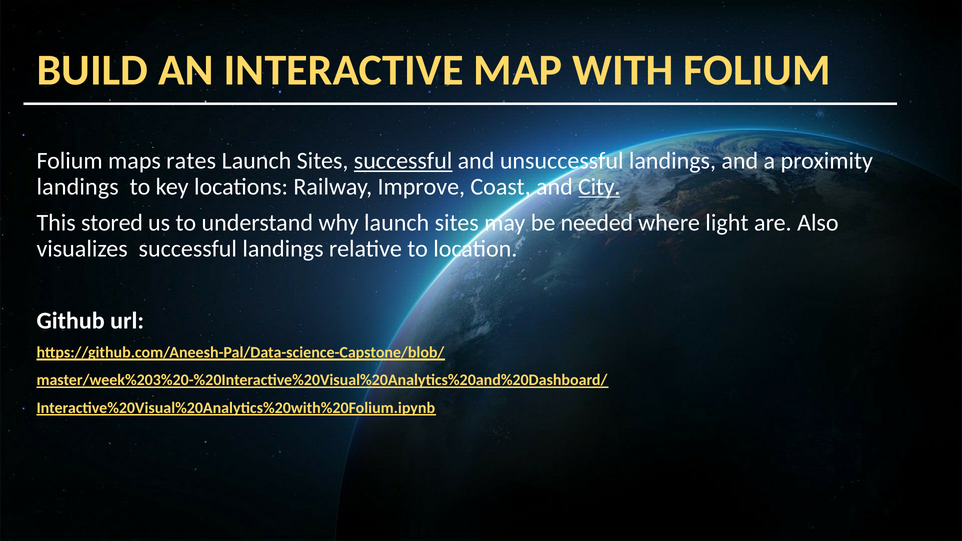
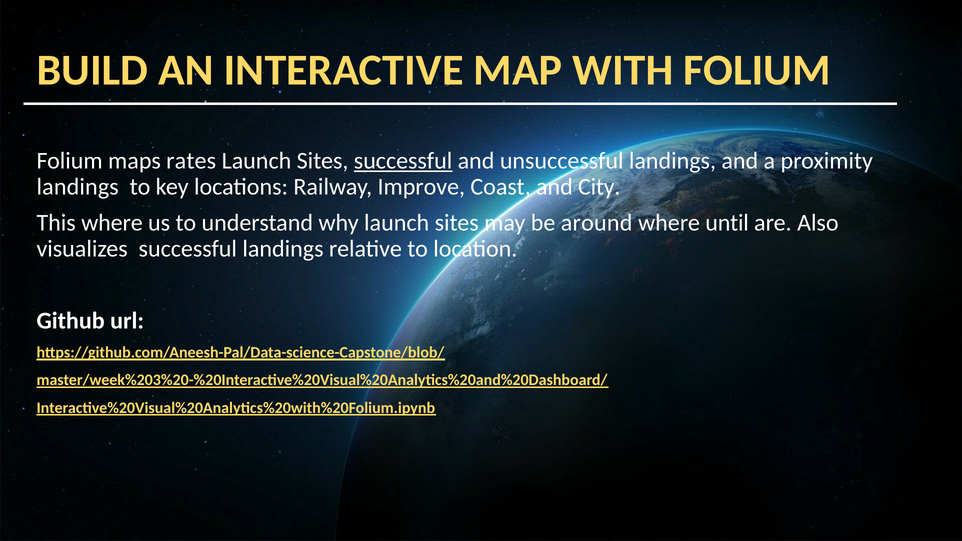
City underline: present -> none (599, 187)
This stored: stored -> where (112, 223)
needed: needed -> around (597, 223)
light: light -> until (727, 223)
